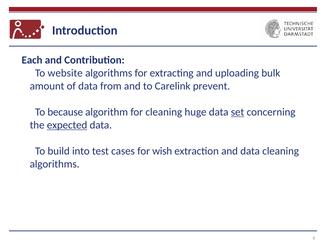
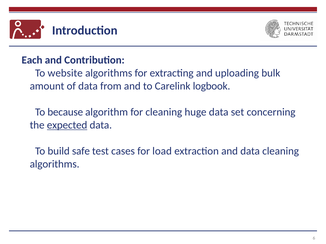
prevent: prevent -> logbook (212, 86)
set underline: present -> none (238, 112)
into: into -> safe (81, 151)
wish: wish -> load (162, 151)
